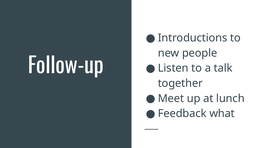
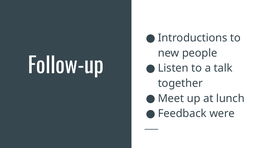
what: what -> were (222, 114)
